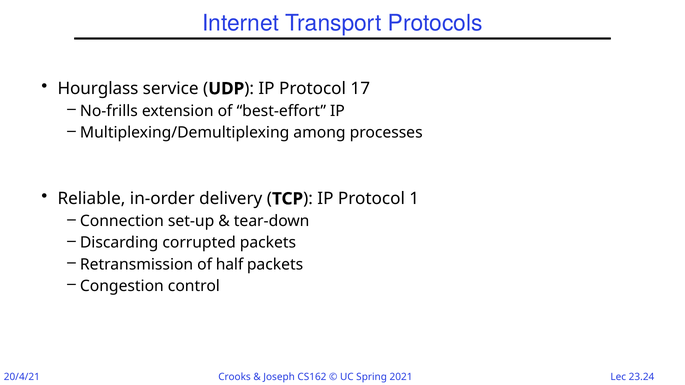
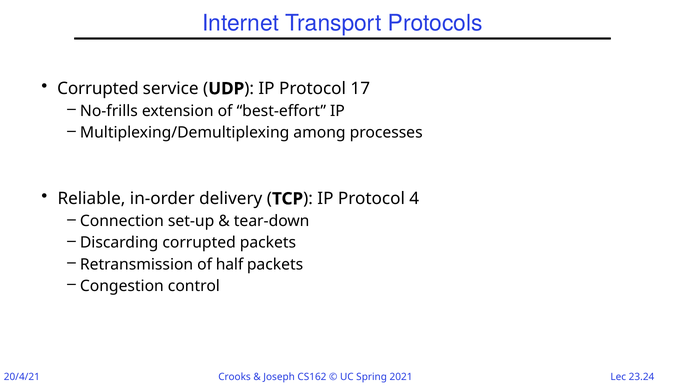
Hourglass: Hourglass -> Corrupted (98, 89)
1: 1 -> 4 (414, 199)
